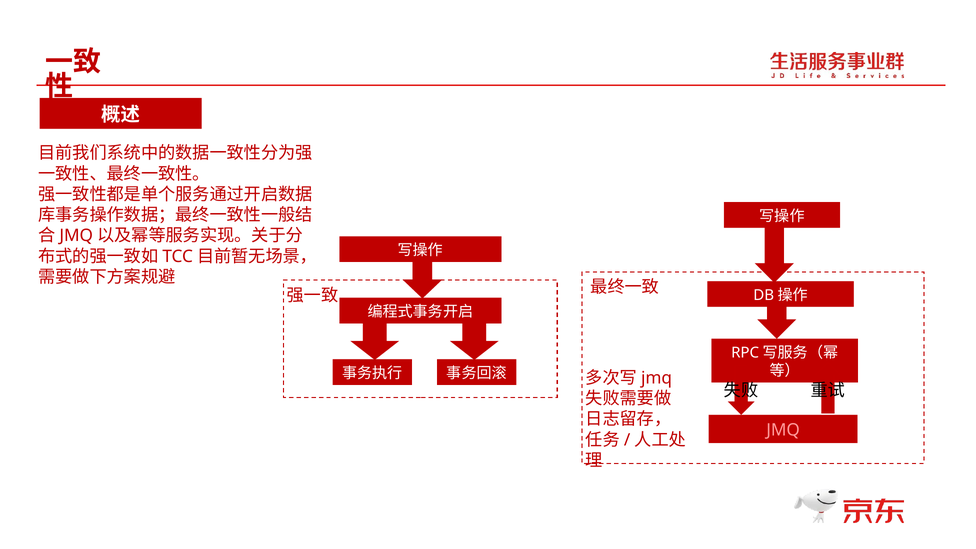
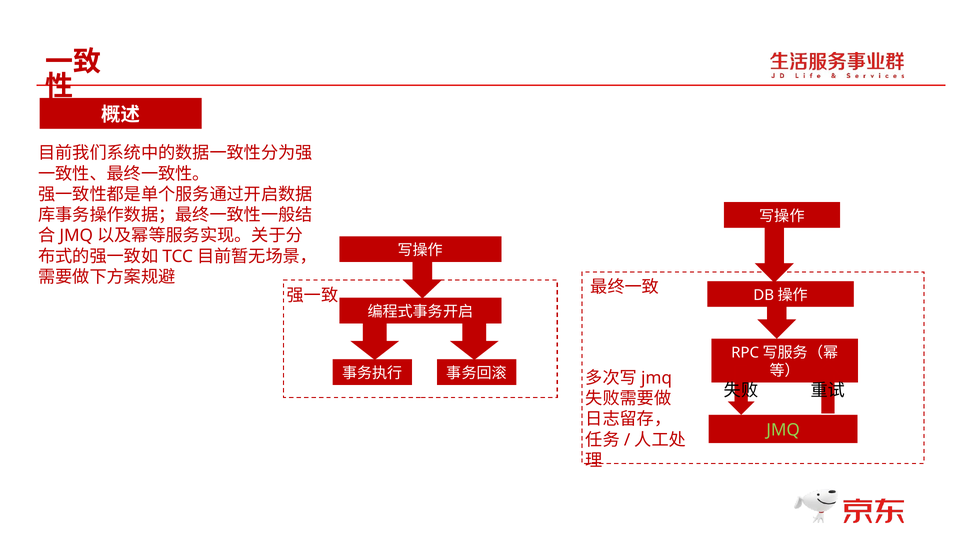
JMQ colour: pink -> light green (783, 430)
